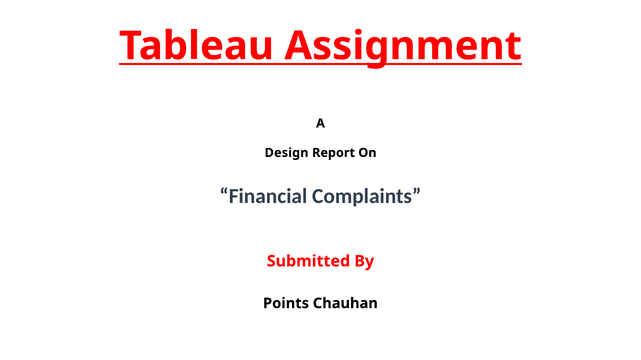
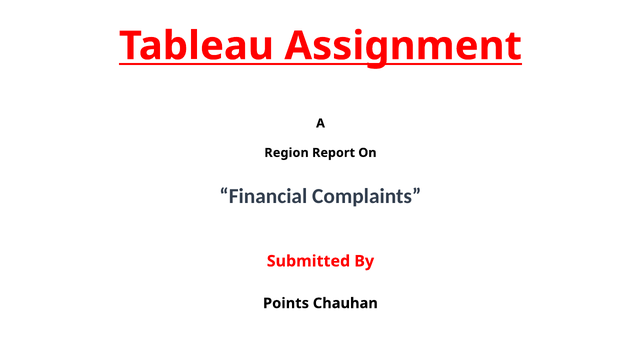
Design: Design -> Region (287, 153)
